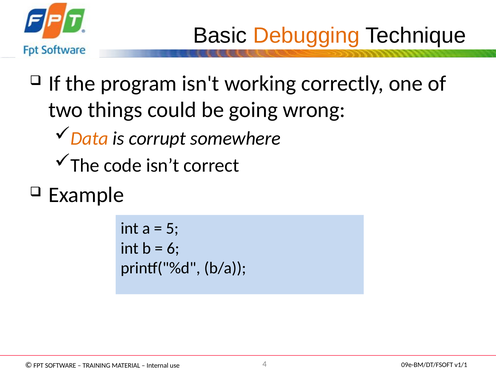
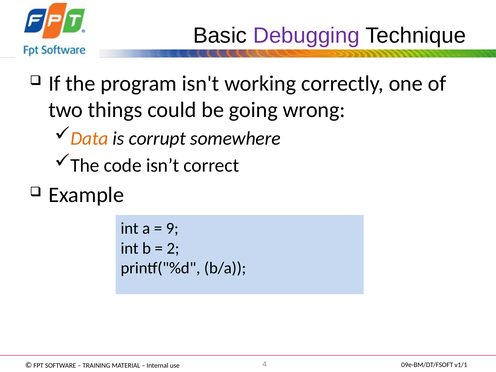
Debugging colour: orange -> purple (306, 35)
5: 5 -> 9 (172, 228)
6: 6 -> 2 (173, 248)
